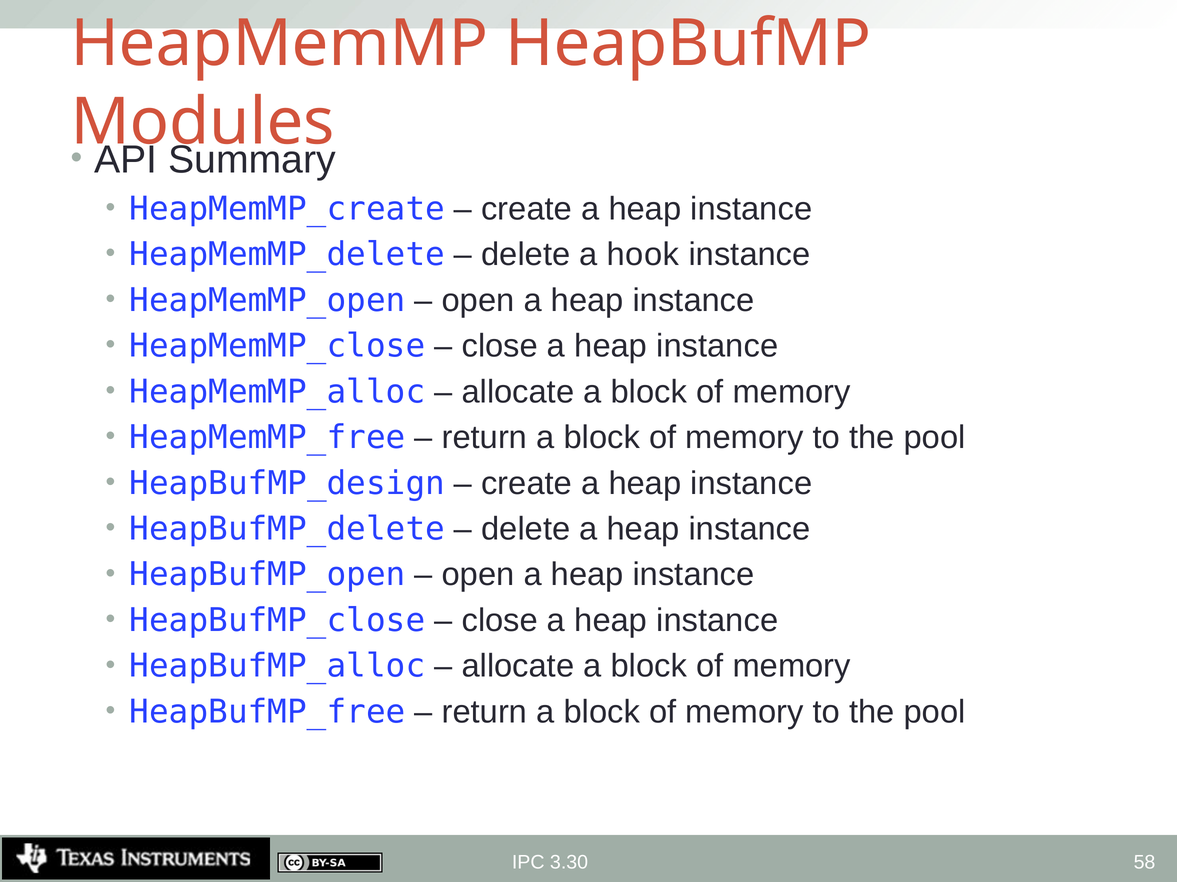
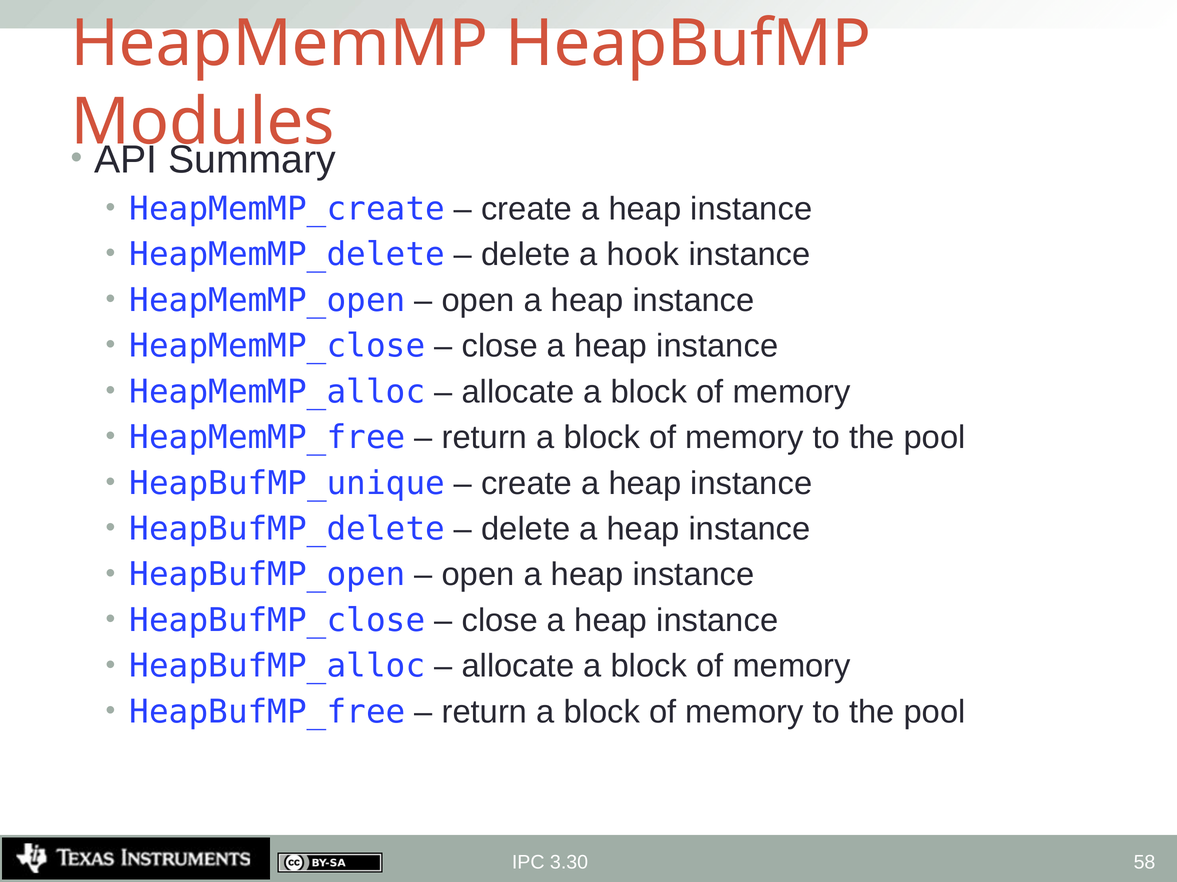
HeapBufMP_design: HeapBufMP_design -> HeapBufMP_unique (287, 484)
